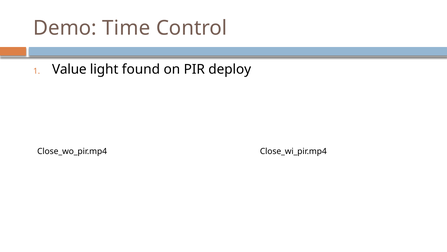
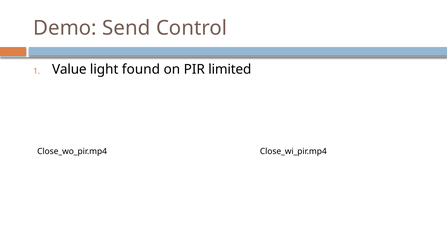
Time: Time -> Send (126, 28)
deploy: deploy -> limited (230, 69)
